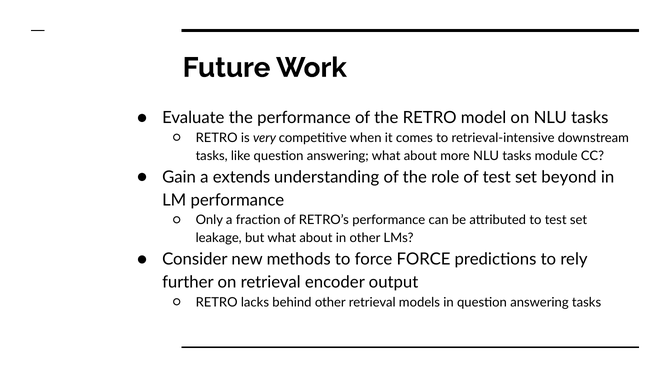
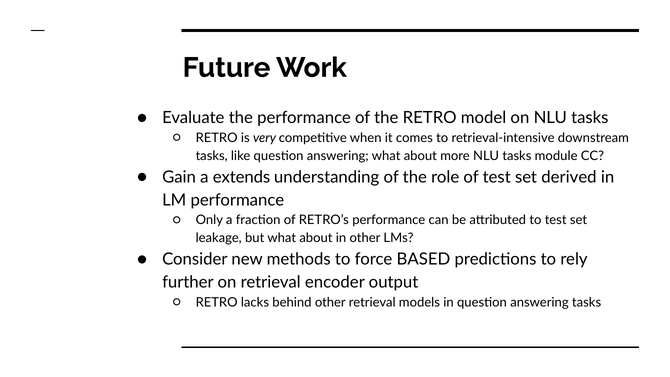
beyond: beyond -> derived (569, 177)
force FORCE: FORCE -> BASED (423, 259)
